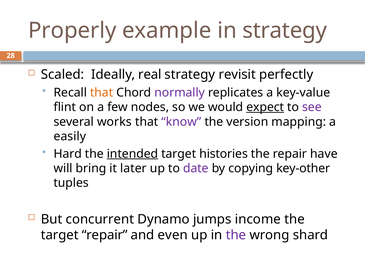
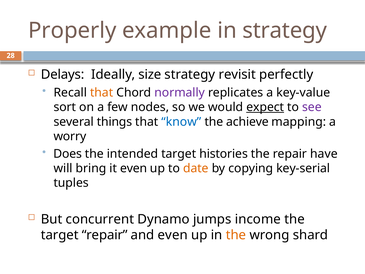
Scaled: Scaled -> Delays (63, 75)
real: real -> size (150, 75)
flint: flint -> sort (65, 107)
works: works -> things (115, 122)
know colour: purple -> blue (181, 122)
version: version -> achieve (247, 122)
easily: easily -> worry (70, 136)
Hard: Hard -> Does (68, 154)
intended underline: present -> none (132, 154)
it later: later -> even (134, 168)
date colour: purple -> orange (196, 168)
key-other: key-other -> key-serial (303, 168)
the colour: purple -> orange (236, 235)
